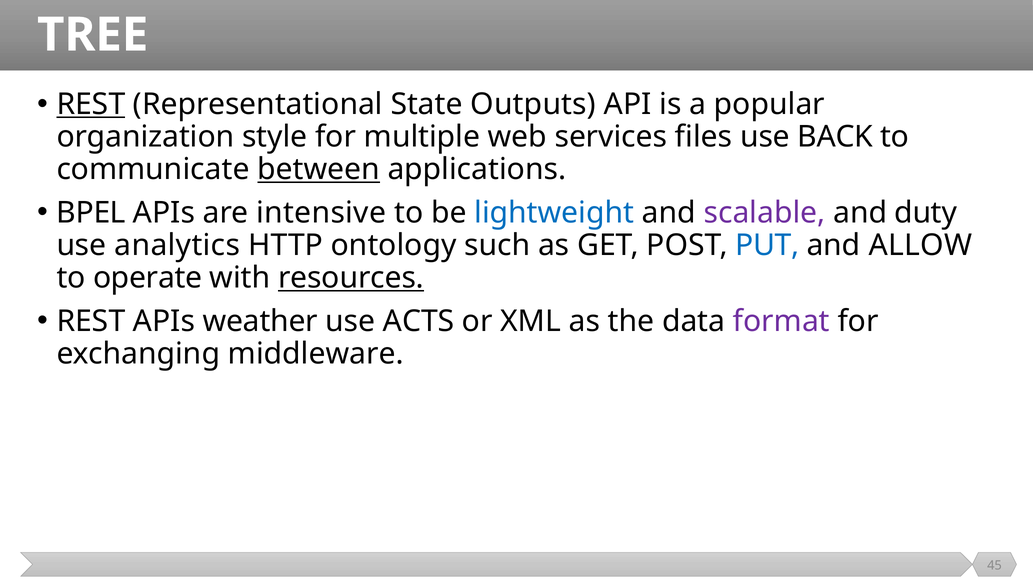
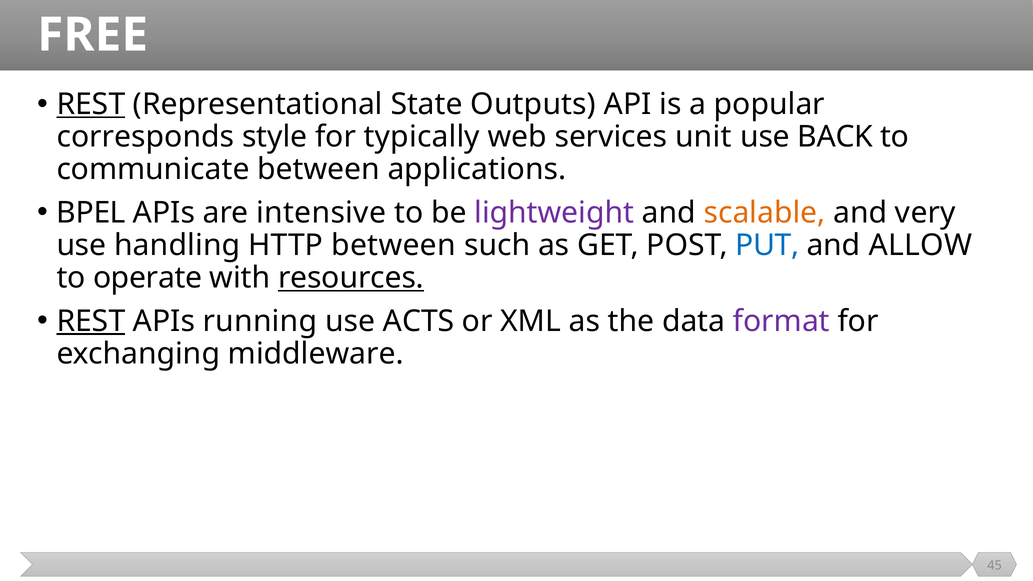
TREE: TREE -> FREE (93, 35)
organization: organization -> corresponds (145, 137)
multiple: multiple -> typically (422, 137)
files: files -> unit (703, 137)
between underline: present -> none (319, 169)
lightweight colour: blue -> purple (554, 213)
scalable colour: purple -> orange (765, 213)
duty: duty -> very (925, 213)
analytics: analytics -> handling (177, 245)
HTTP ontology: ontology -> between (393, 245)
REST underline: none -> present (91, 321)
weather: weather -> running (260, 321)
